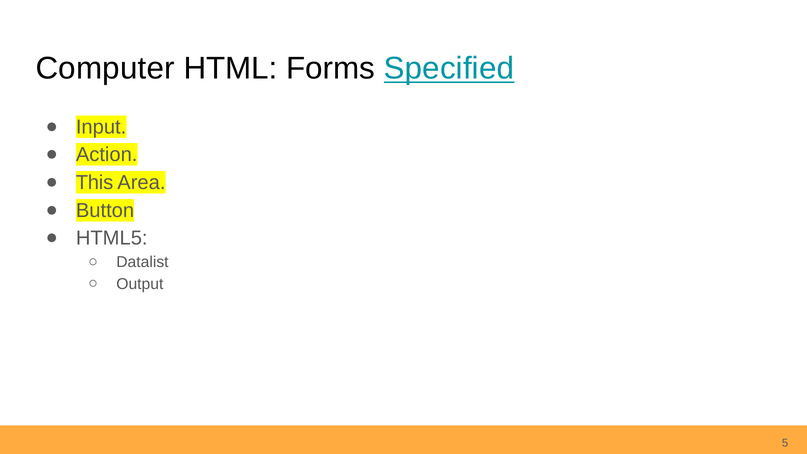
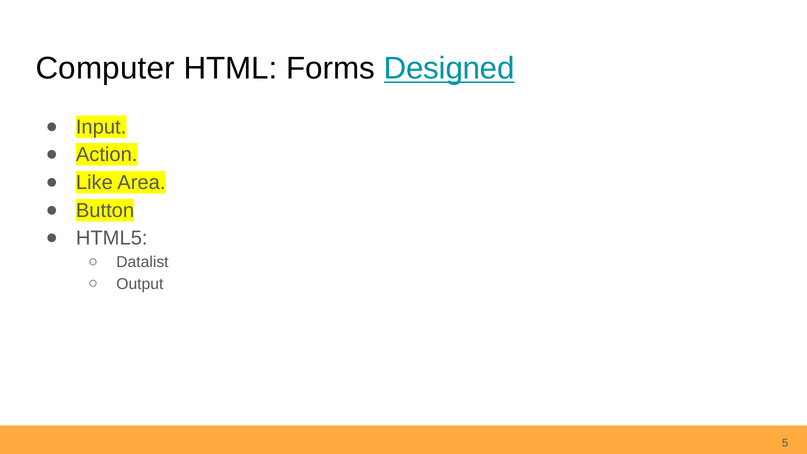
Specified: Specified -> Designed (449, 68)
This: This -> Like (94, 183)
